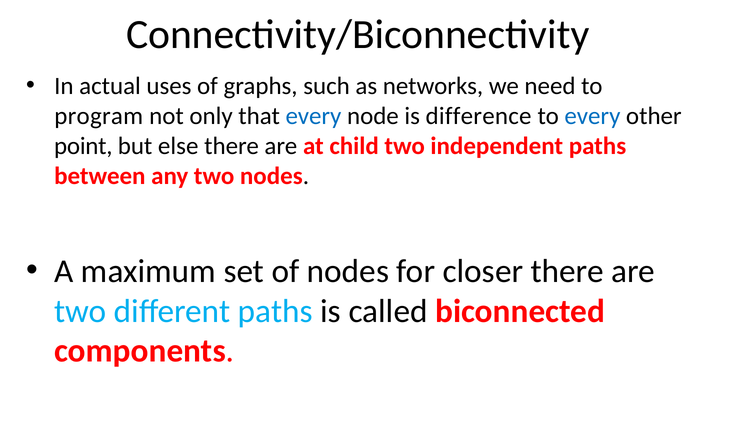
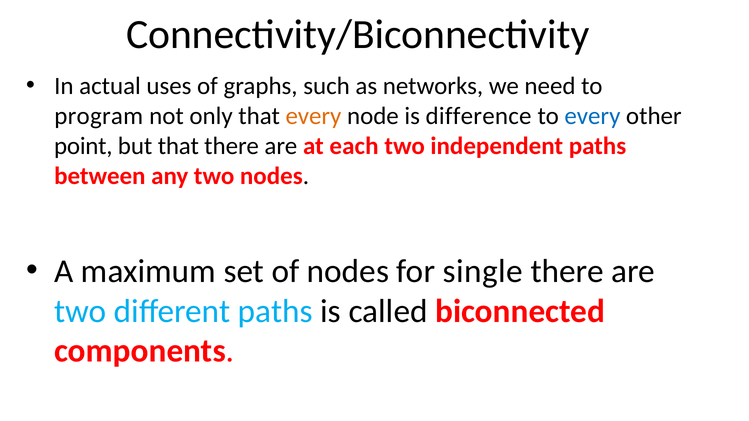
every colour: blue -> orange (313, 116)
but else: else -> that (178, 146)
child: child -> each (354, 146)
closer: closer -> single (483, 271)
